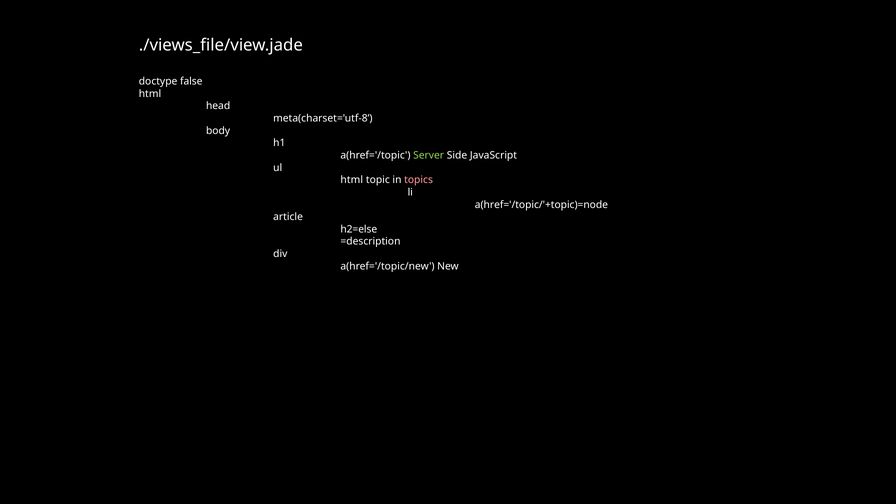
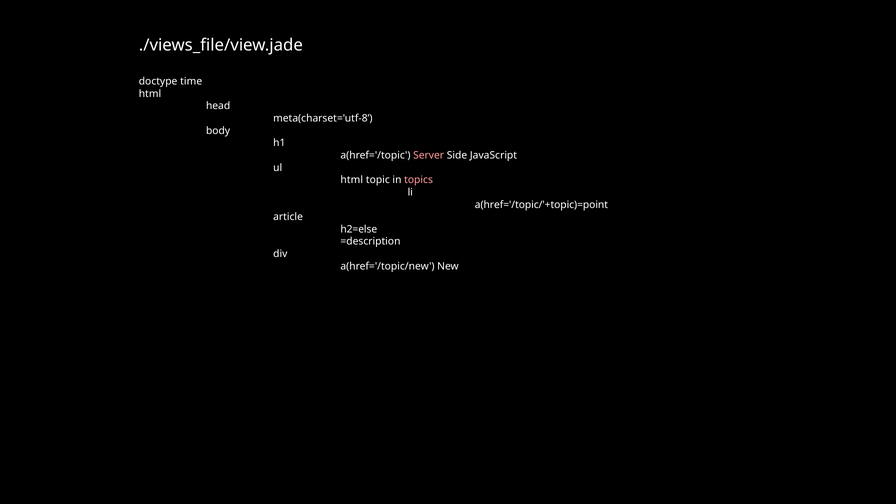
false: false -> time (191, 81)
Server colour: light green -> pink (429, 155)
a(href='/topic/'+topic)=node: a(href='/topic/'+topic)=node -> a(href='/topic/'+topic)=point (541, 205)
